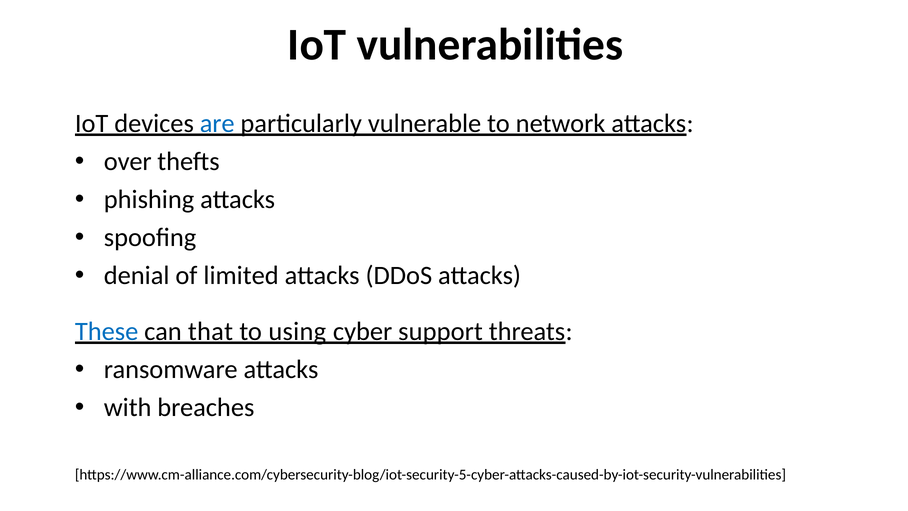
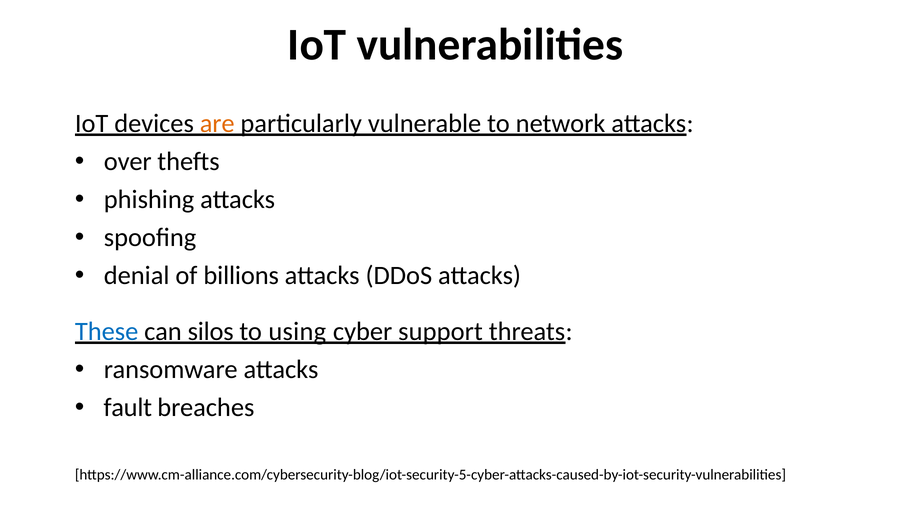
are colour: blue -> orange (217, 123)
limited: limited -> billions (241, 276)
that: that -> silos (211, 331)
with: with -> fault (128, 407)
